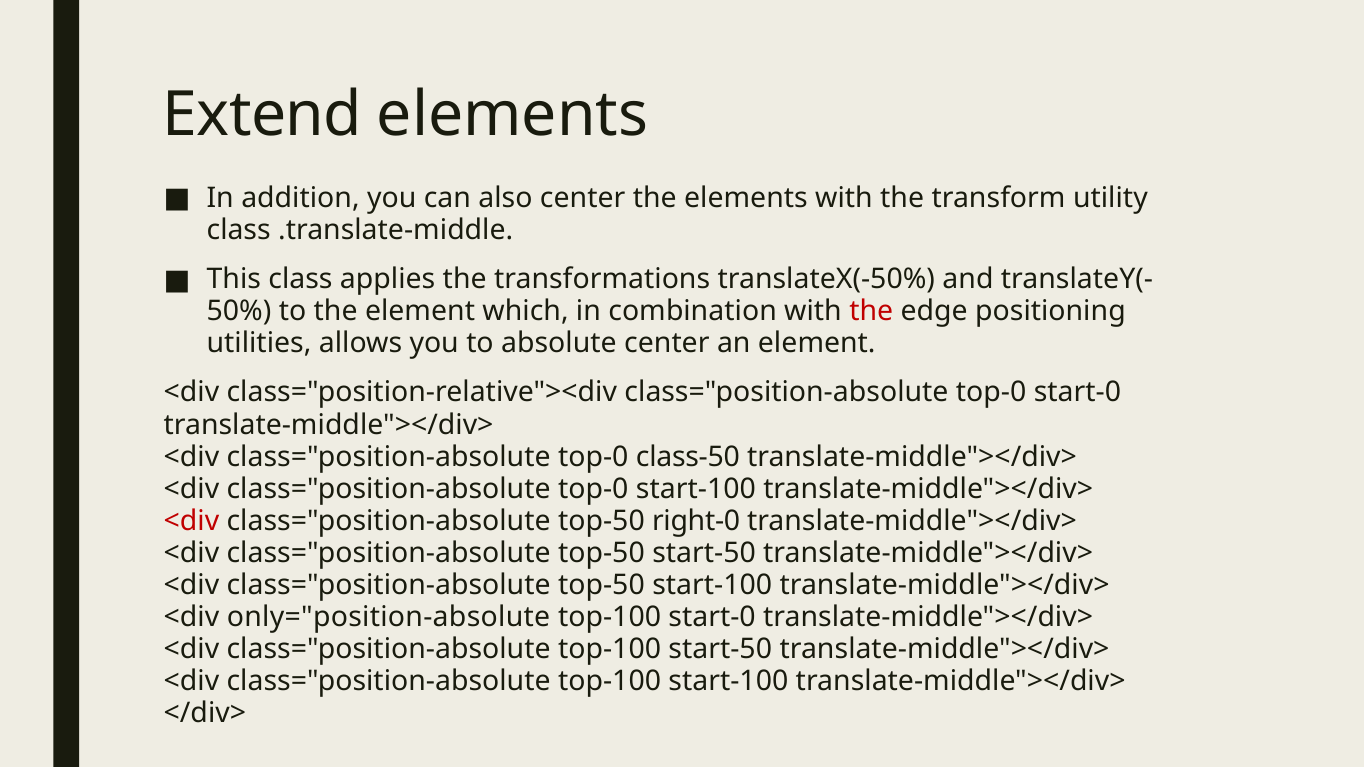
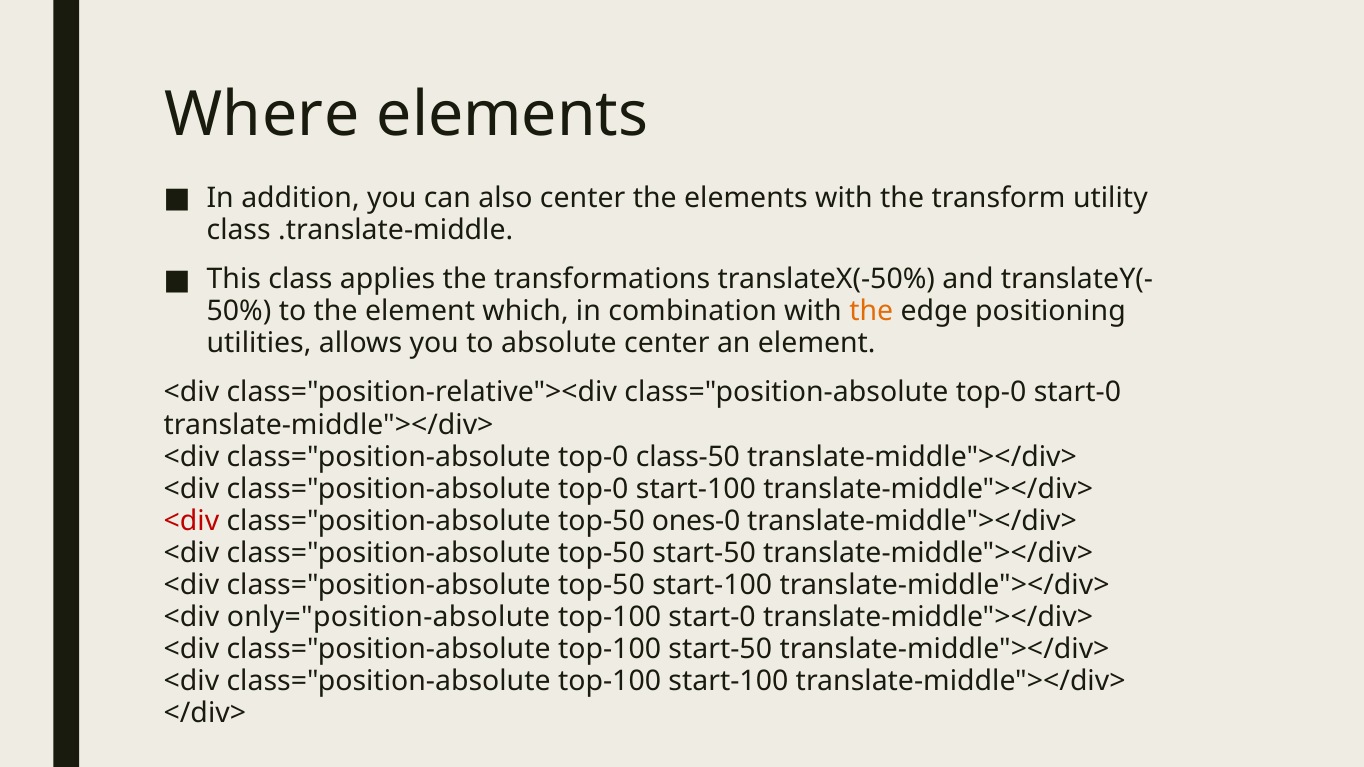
Extend: Extend -> Where (262, 115)
the colour: red -> orange (871, 311)
right-0: right-0 -> ones-0 (696, 521)
